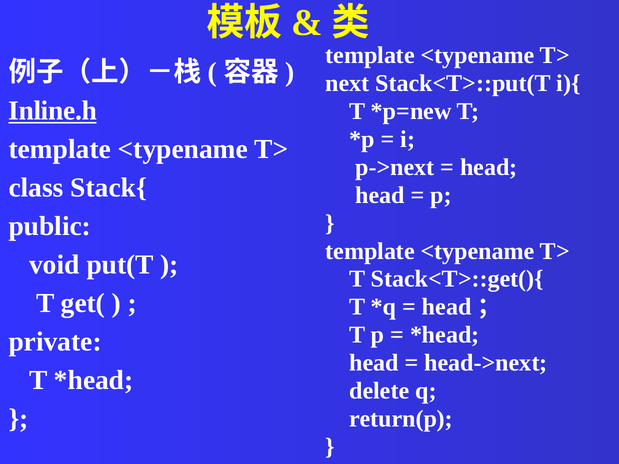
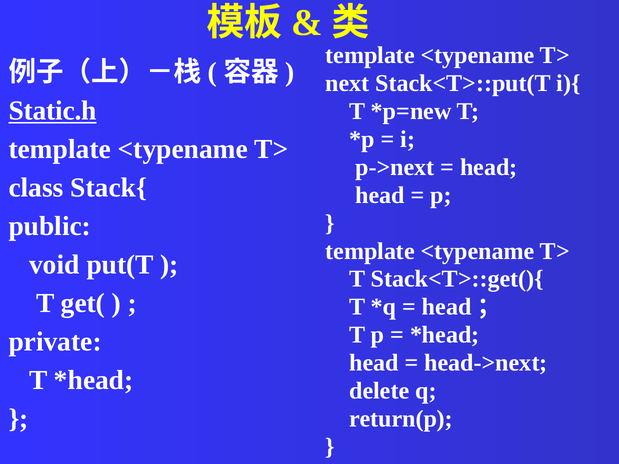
Inline.h: Inline.h -> Static.h (53, 111)
